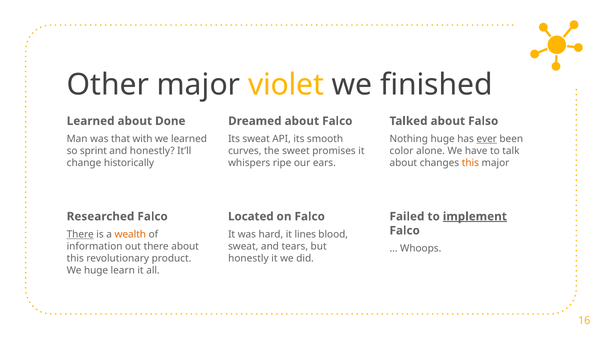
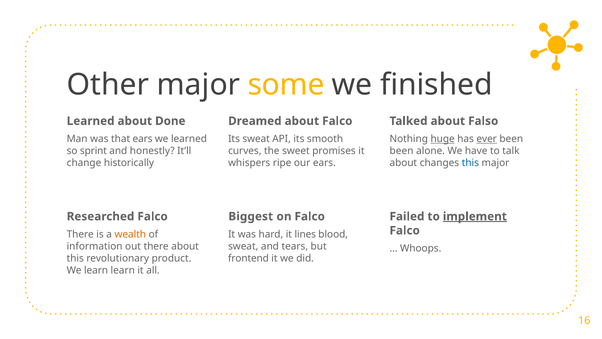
violet: violet -> some (286, 85)
that with: with -> ears (143, 139)
huge underline: none -> present (443, 139)
color: color -> been (402, 151)
this colour: orange -> blue (470, 163)
Located: Located -> Biggest (251, 216)
There underline: present -> none (80, 234)
honestly: honestly -> frontend (248, 258)
We huge: huge -> learn (96, 270)
